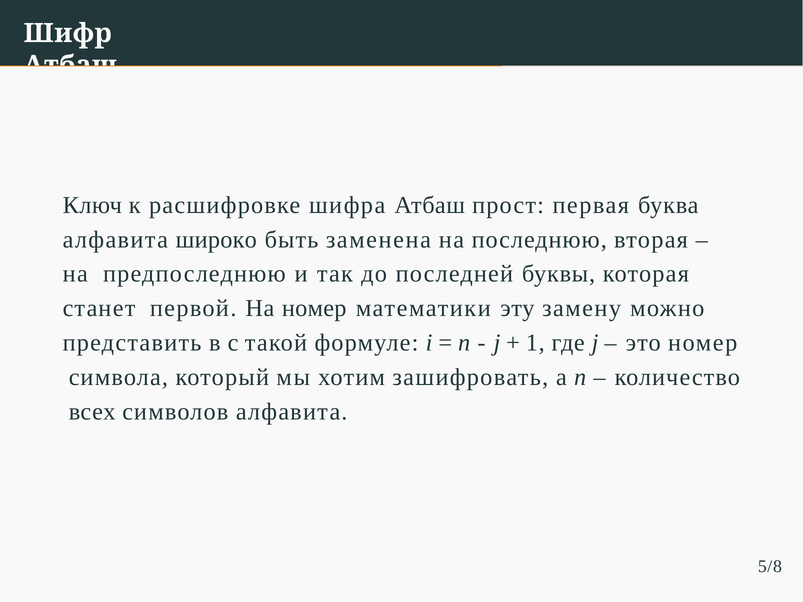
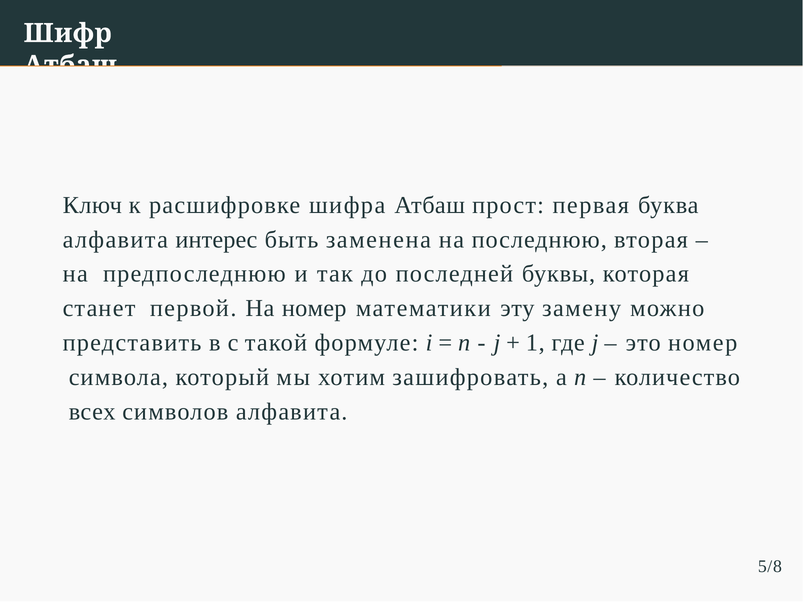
широко: широко -> интерес (216, 240)
